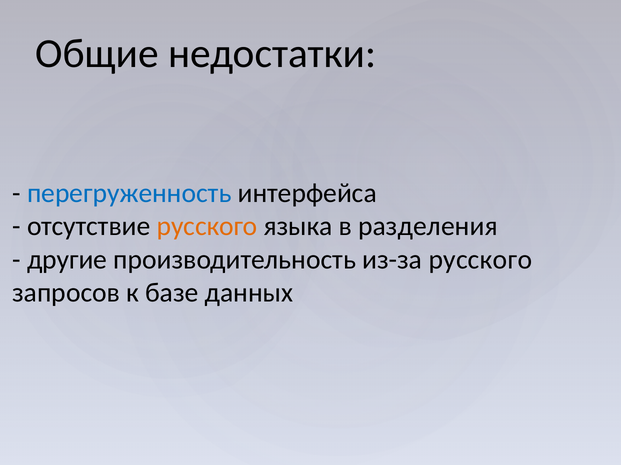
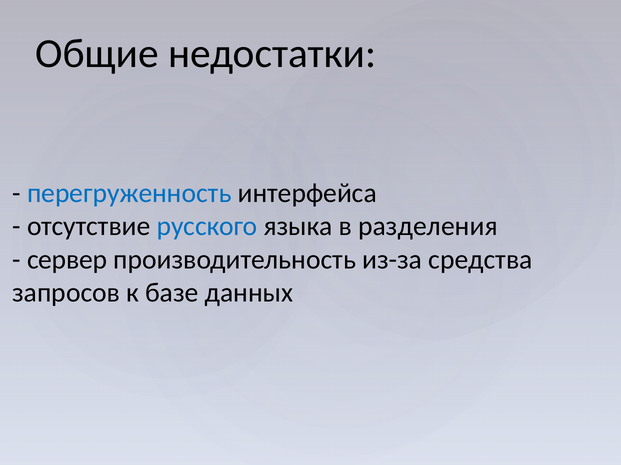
русского colour: orange -> blue (207, 227)
другие: другие -> сервер (67, 260)
из-за русского: русского -> средства (480, 260)
